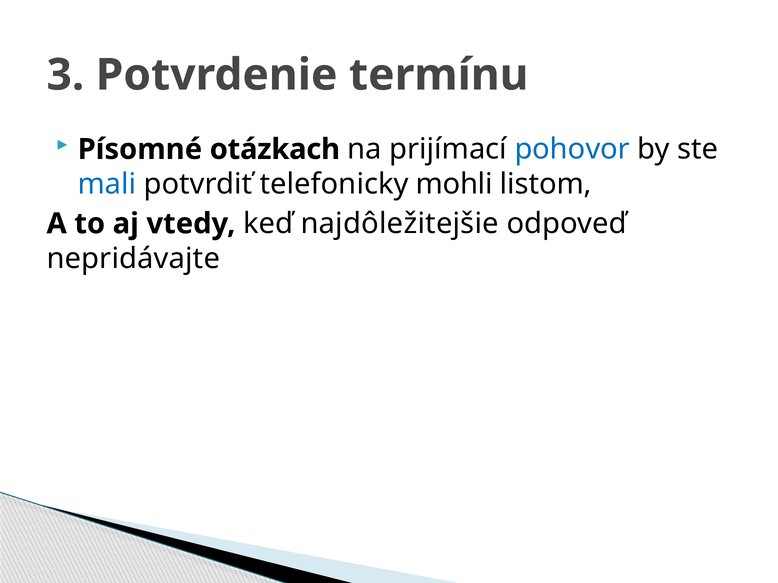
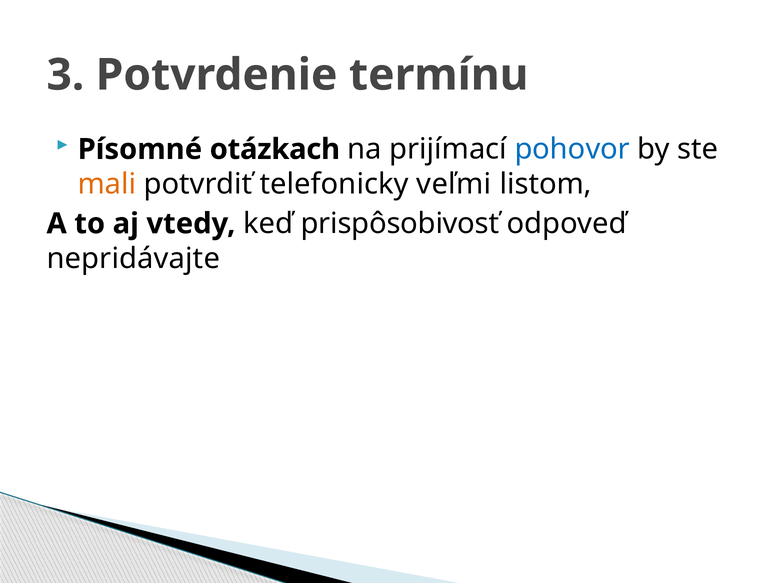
mali colour: blue -> orange (107, 184)
mohli: mohli -> veľmi (454, 184)
najdôležitejšie: najdôležitejšie -> prispôsobivosť (400, 224)
